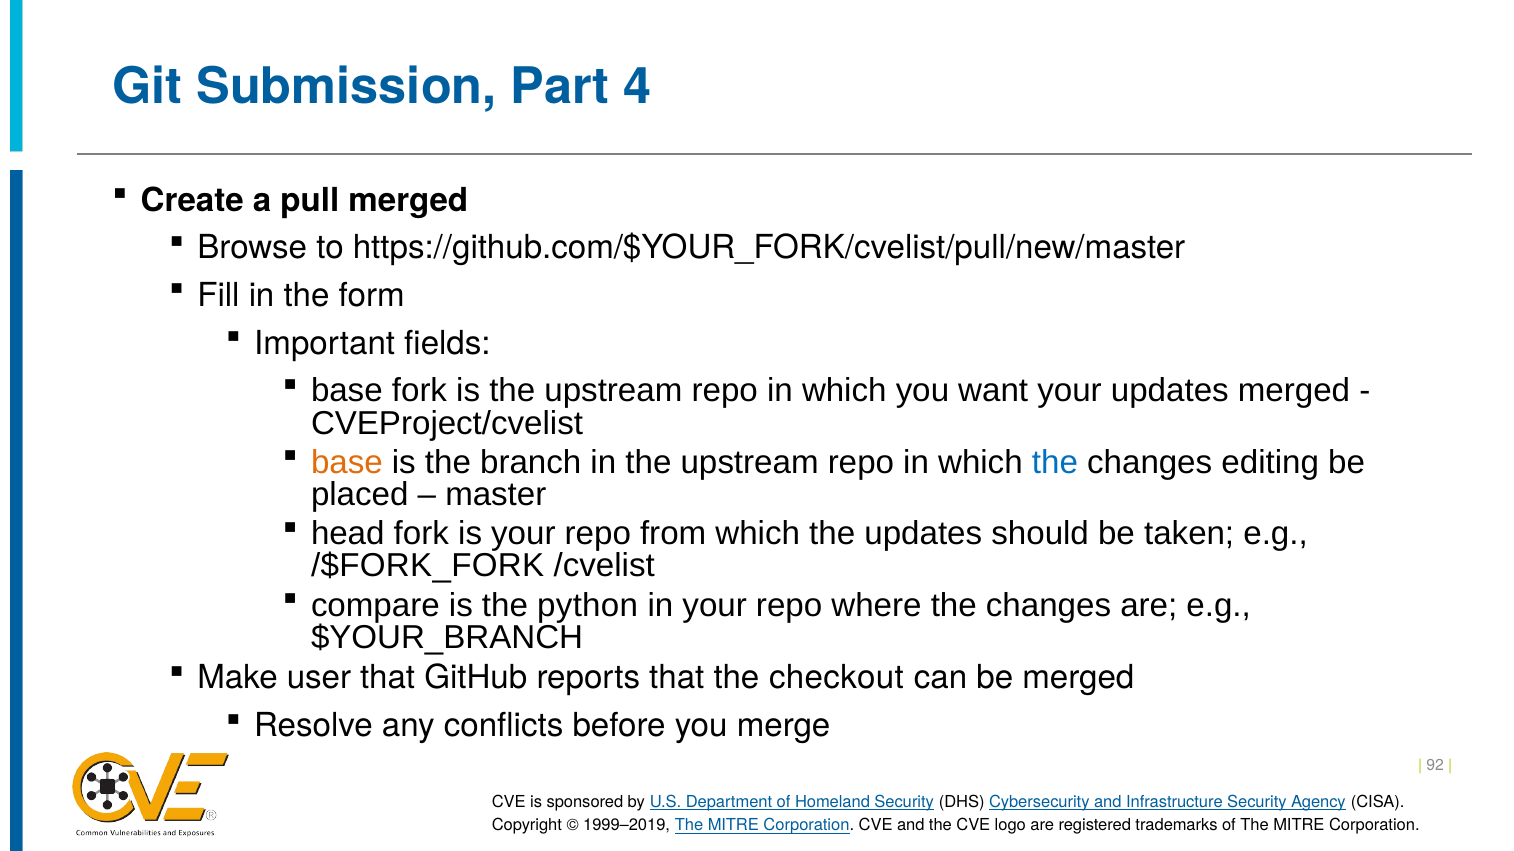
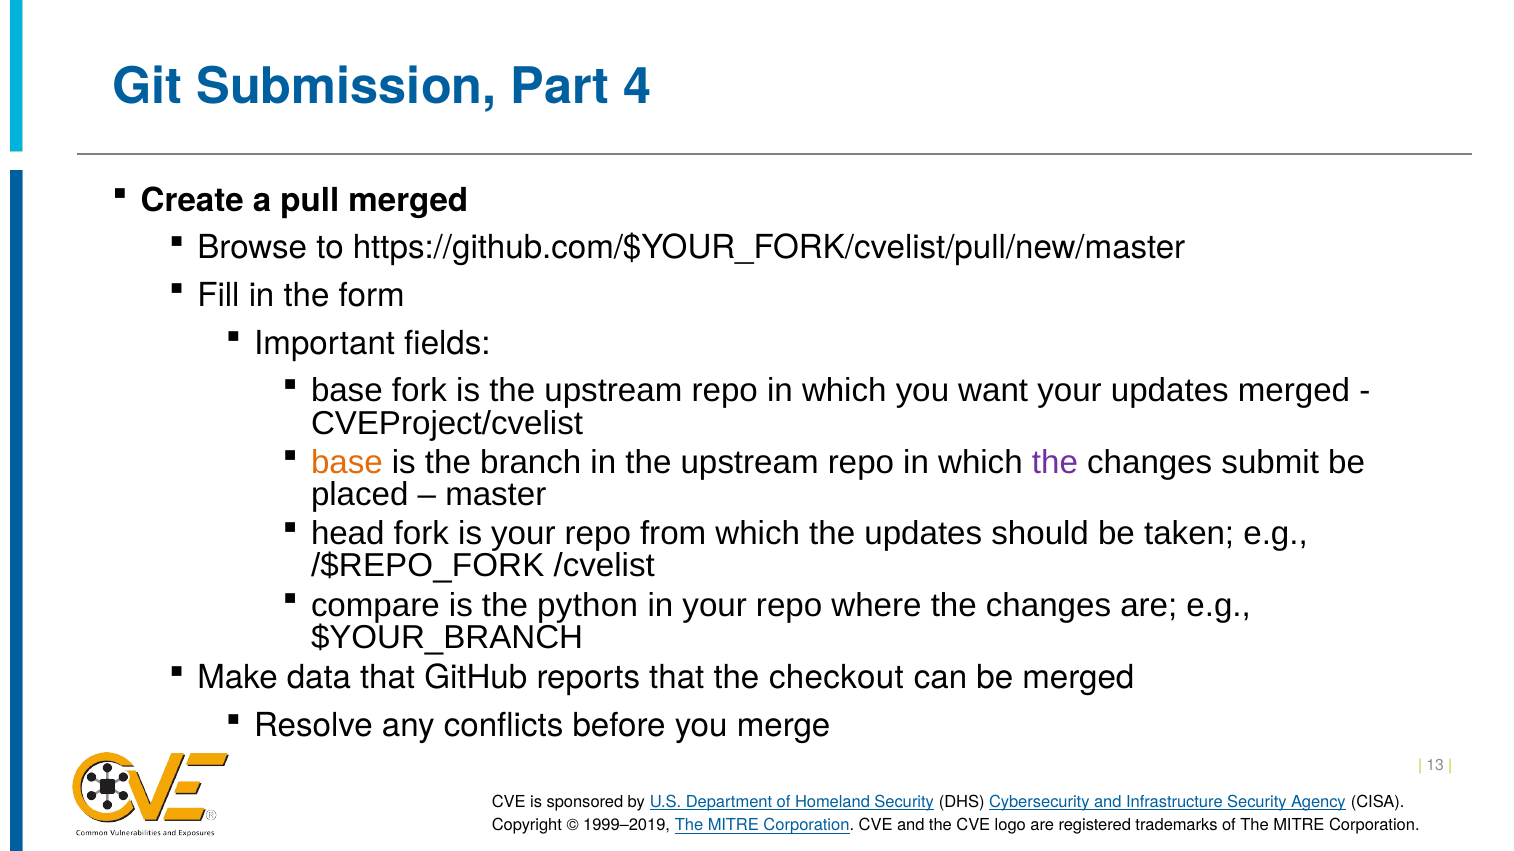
the colour: blue -> purple (1055, 463)
editing: editing -> submit (1270, 463)
/$FORK_FORK: /$FORK_FORK -> /$REPO_FORK (428, 566)
user: user -> data (319, 678)
92: 92 -> 13 (1435, 766)
